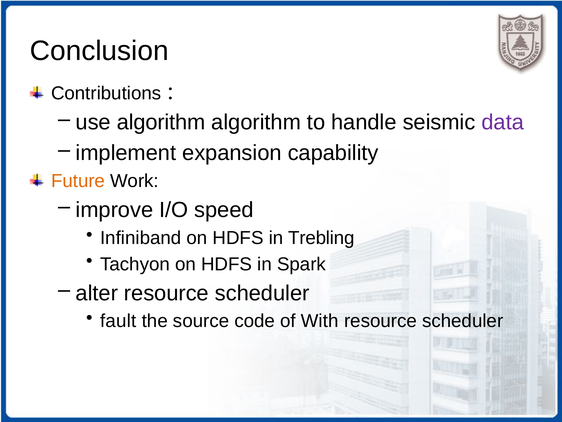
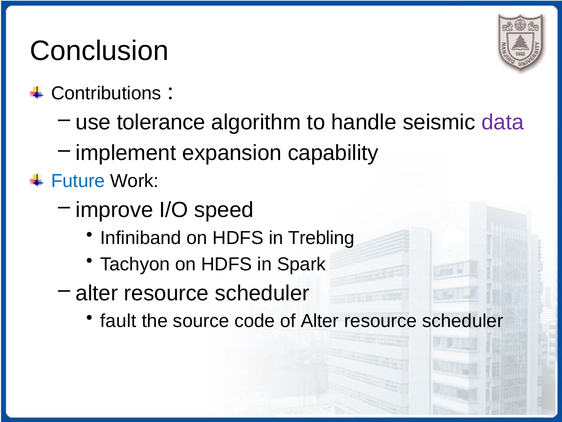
use algorithm: algorithm -> tolerance (161, 122)
Future colour: orange -> blue (78, 181)
of With: With -> Alter (320, 321)
